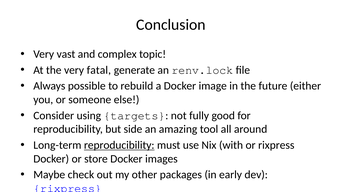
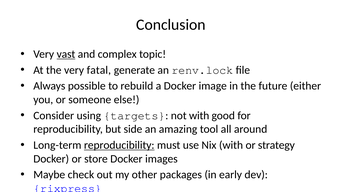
vast underline: none -> present (66, 54)
not fully: fully -> with (199, 116)
or rixpress: rixpress -> strategy (276, 145)
